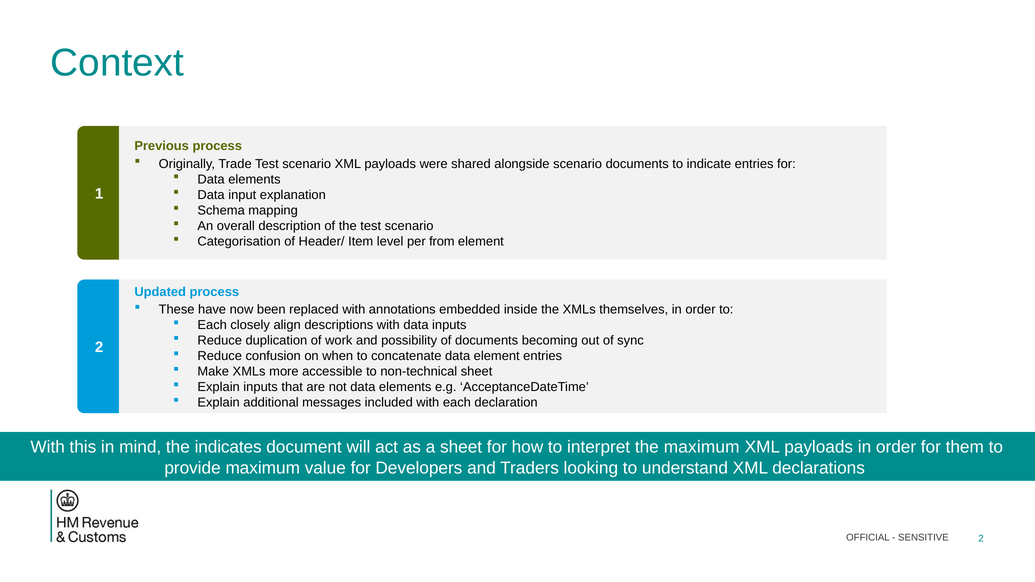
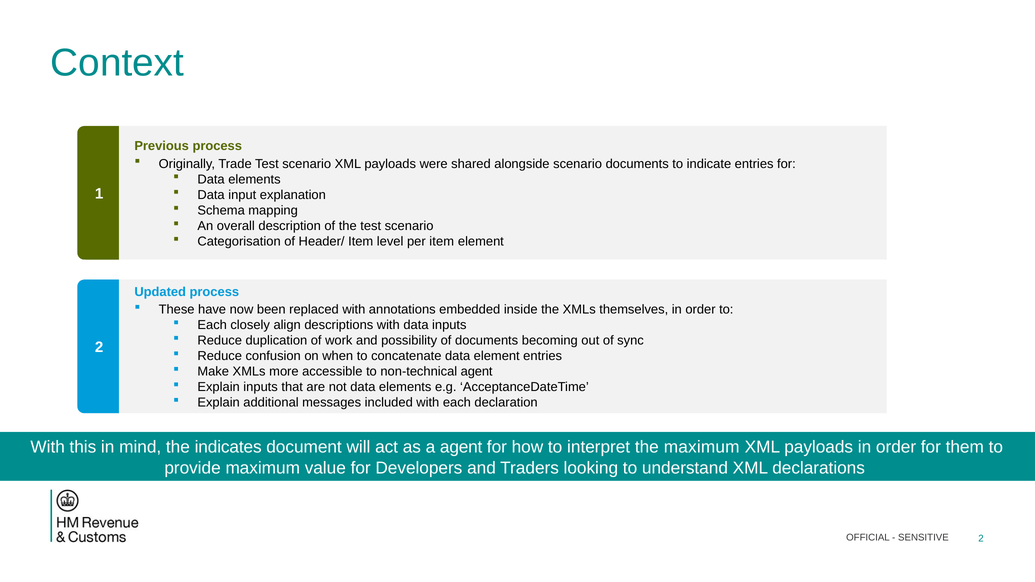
per from: from -> item (442, 241)
non-technical sheet: sheet -> agent (477, 372)
a sheet: sheet -> agent (461, 447)
